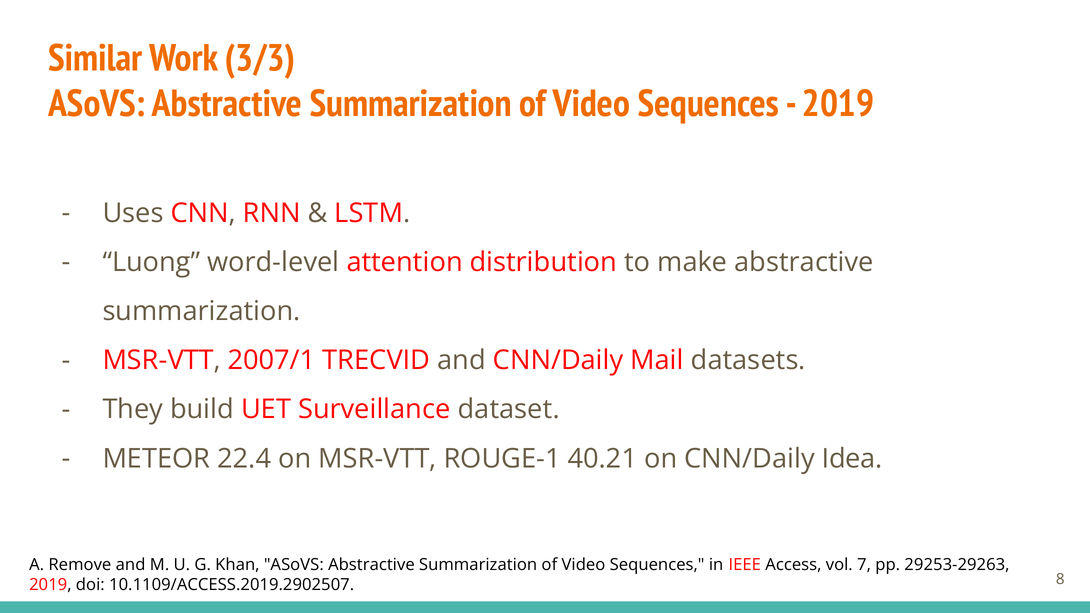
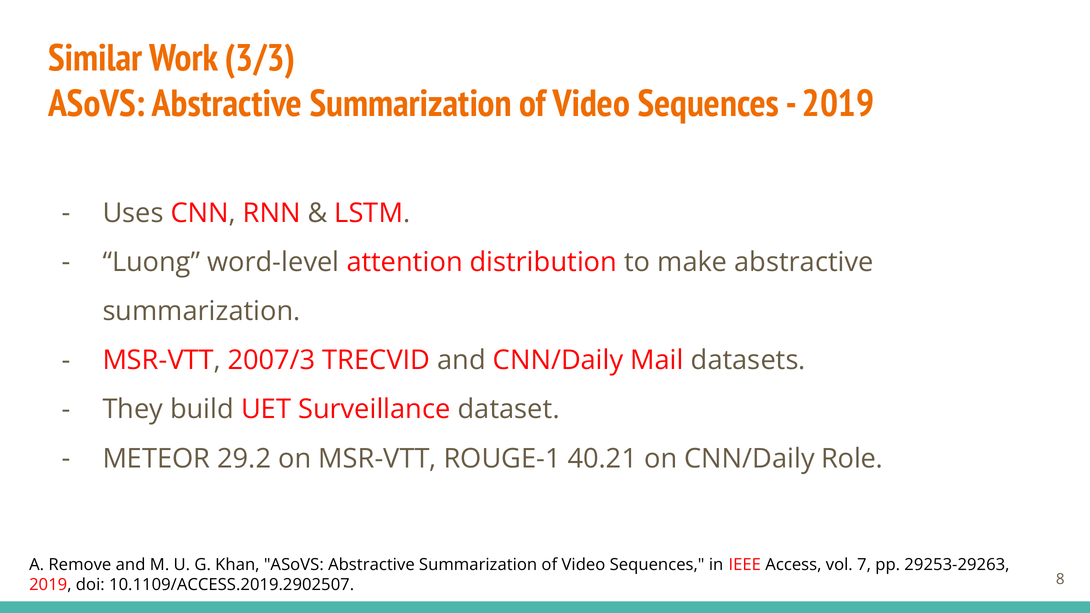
2007/1: 2007/1 -> 2007/3 (272, 361)
22.4: 22.4 -> 29.2 (244, 459)
Idea: Idea -> Role (852, 459)
